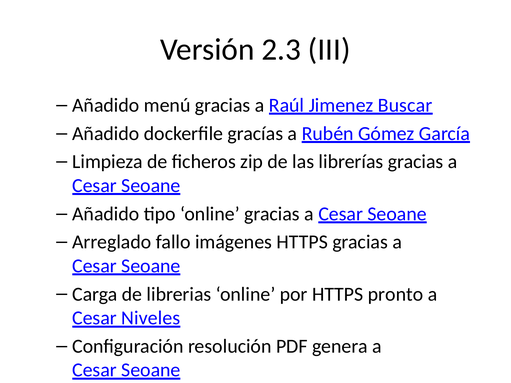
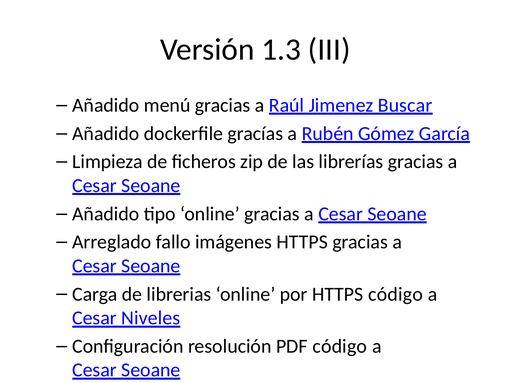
2.3: 2.3 -> 1.3 (281, 49)
HTTPS pronto: pronto -> código (396, 294)
PDF genera: genera -> código (340, 346)
